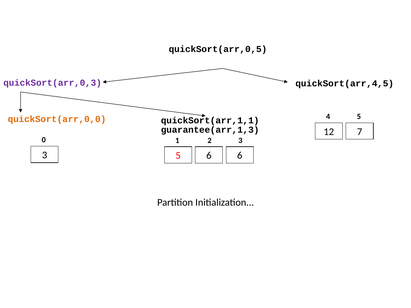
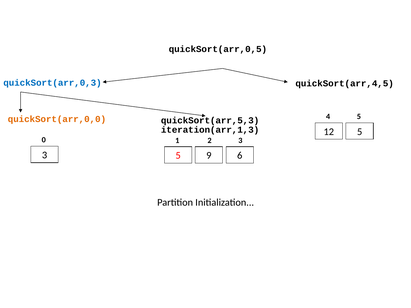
quickSort(arr,0,3 colour: purple -> blue (53, 83)
quickSort(arr,1,1: quickSort(arr,1,1 -> quickSort(arr,5,3 (210, 121)
guarantee(arr,1,3: guarantee(arr,1,3 -> iteration(arr,1,3 (210, 130)
12 7: 7 -> 5 (360, 132)
5 6: 6 -> 9 (209, 156)
